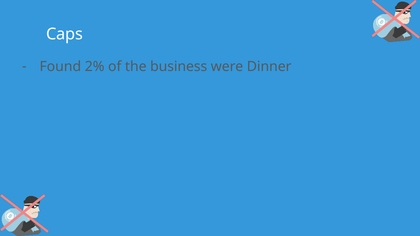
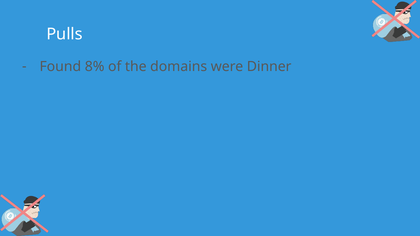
Caps: Caps -> Pulls (65, 34)
2%: 2% -> 8% (95, 67)
business: business -> domains (179, 67)
